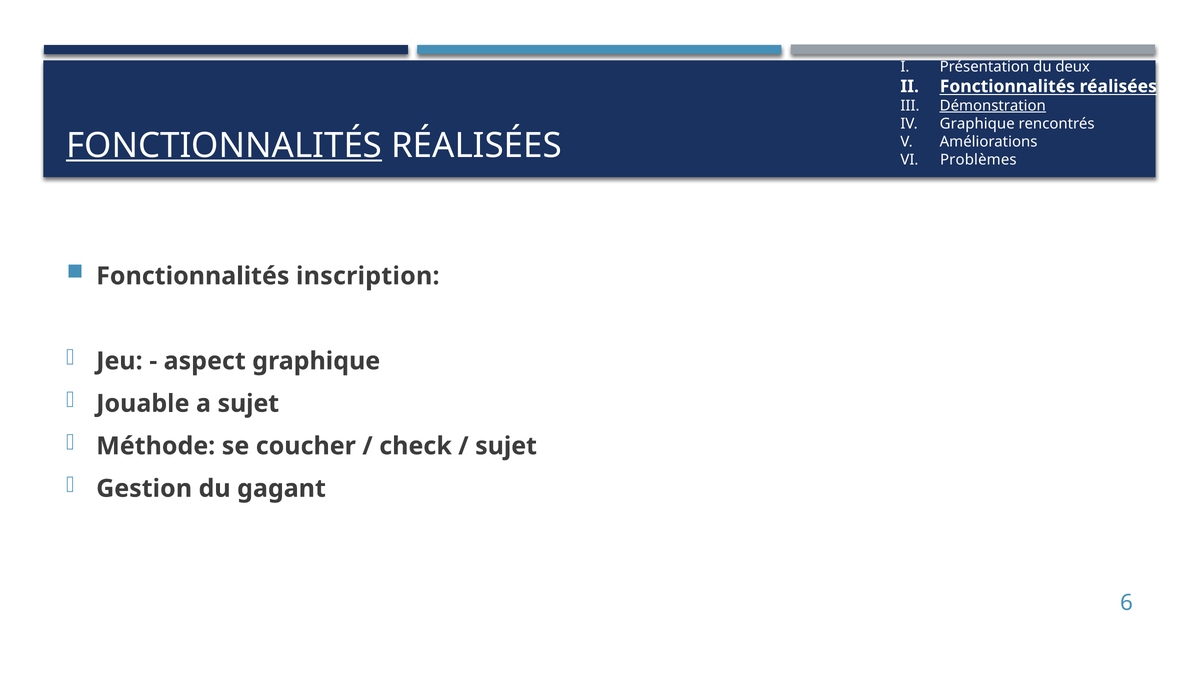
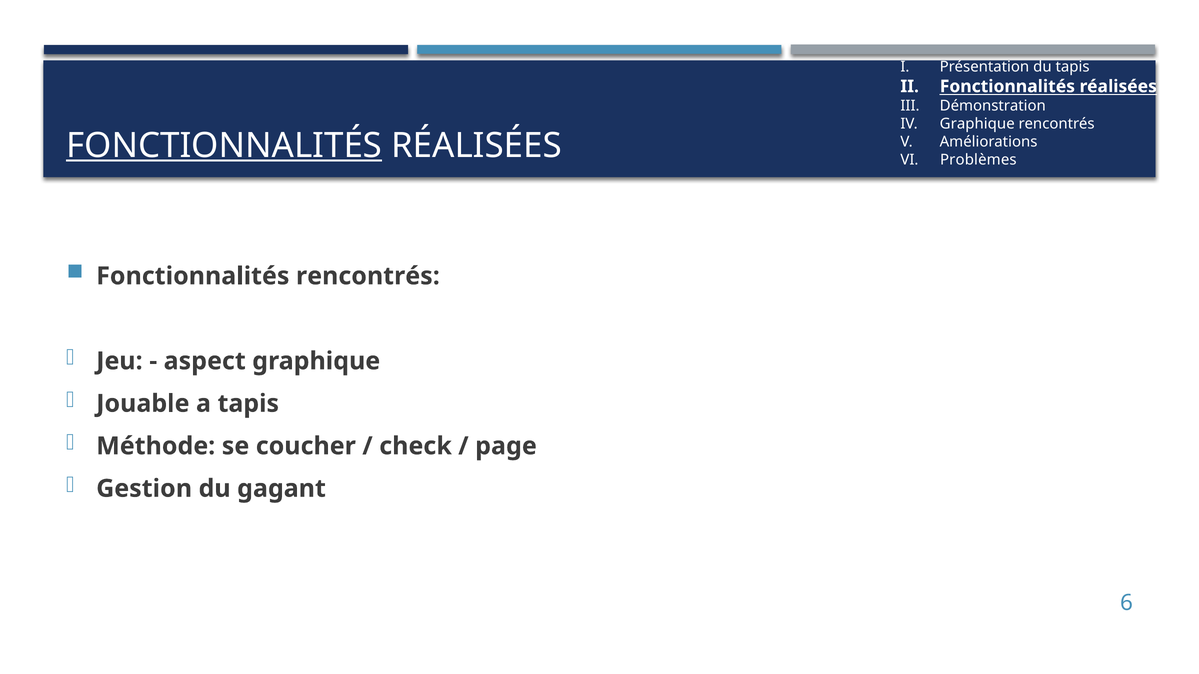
du deux: deux -> tapis (1073, 67)
Démonstration underline: present -> none (993, 106)
Fonctionnalités inscription: inscription -> rencontrés (368, 276)
a sujet: sujet -> tapis (248, 404)
sujet: sujet -> page (506, 446)
